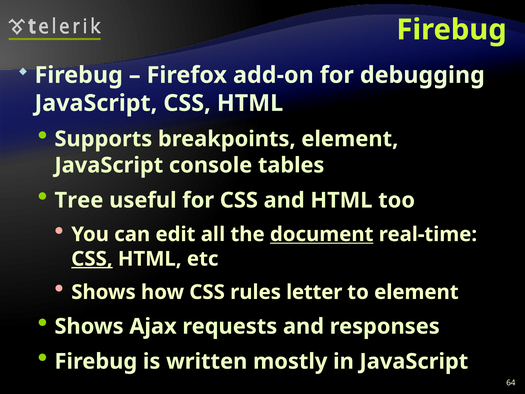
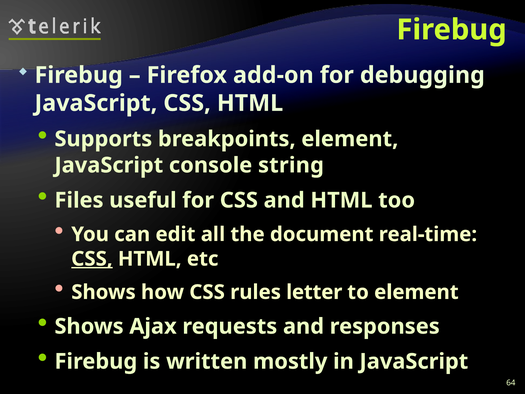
tables: tables -> string (291, 165)
Tree: Tree -> Files (79, 200)
document underline: present -> none (322, 234)
